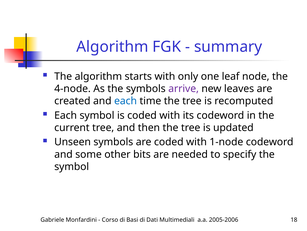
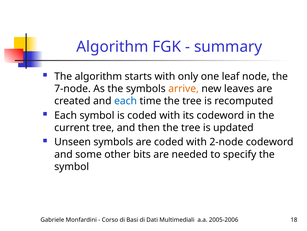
4-node: 4-node -> 7-node (73, 88)
arrive colour: purple -> orange (184, 88)
1-node: 1-node -> 2-node (226, 142)
